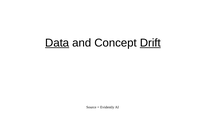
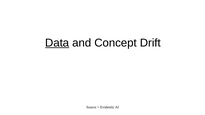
Drift underline: present -> none (150, 43)
